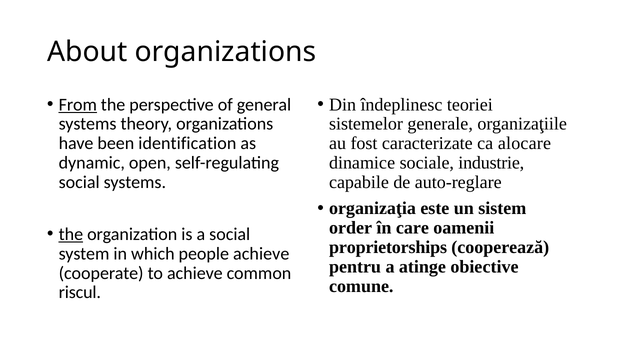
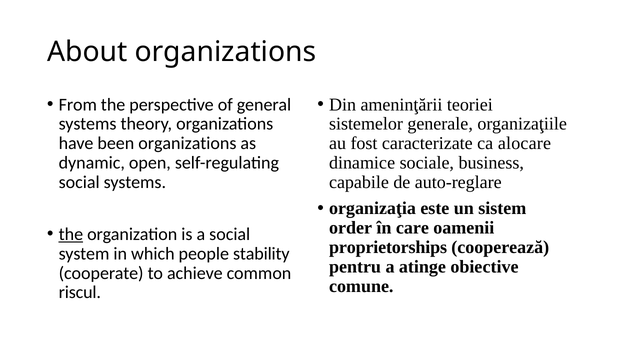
From underline: present -> none (78, 104)
îndeplinesc: îndeplinesc -> ameninţării (401, 104)
been identification: identification -> organizations (187, 143)
industrie: industrie -> business (491, 163)
people achieve: achieve -> stability (261, 253)
